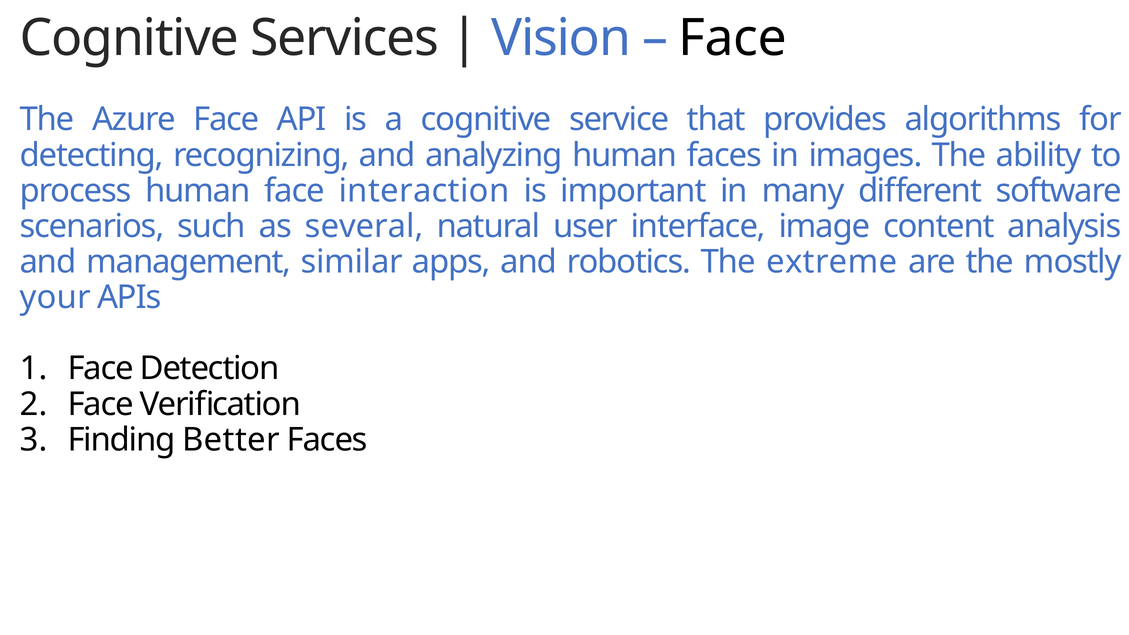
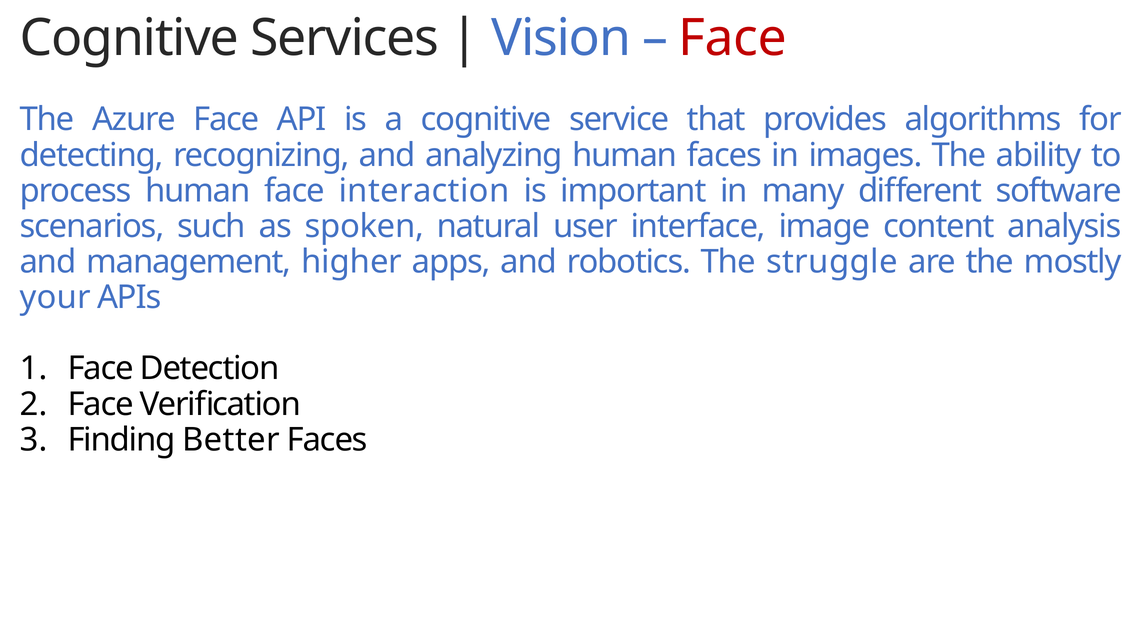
Face colour: black -> red (733, 38)
several: several -> spoken (364, 226)
similar: similar -> higher (352, 262)
extreme: extreme -> struggle (832, 262)
